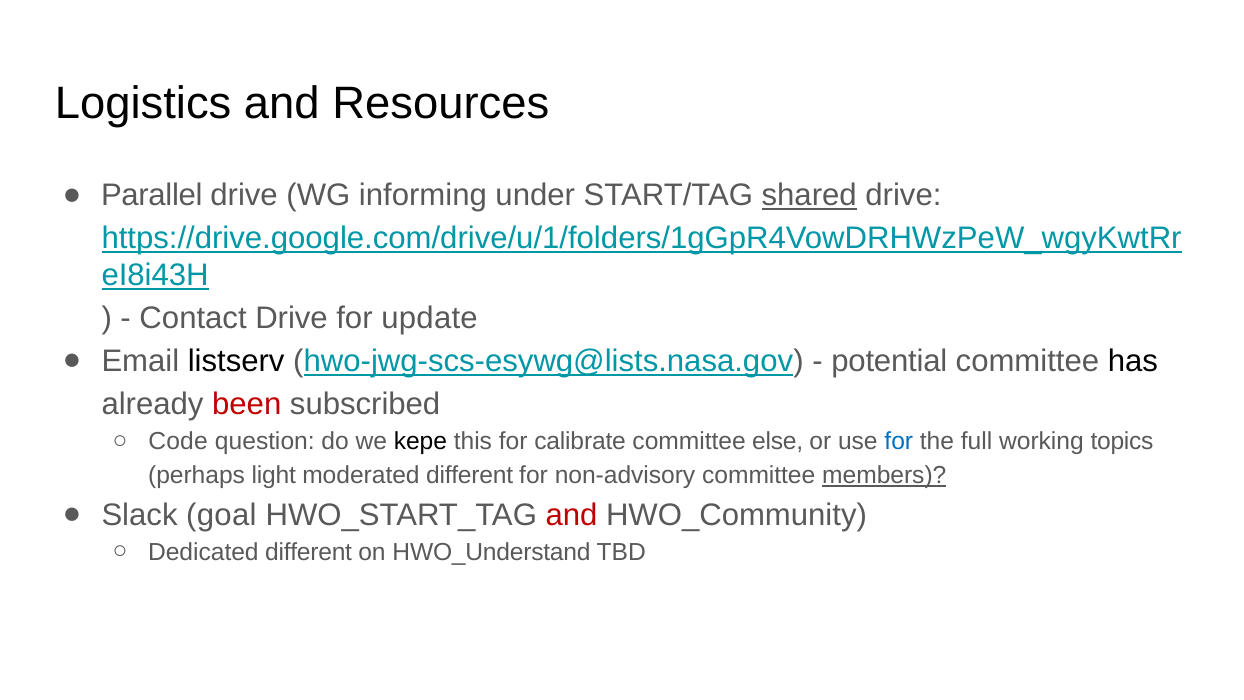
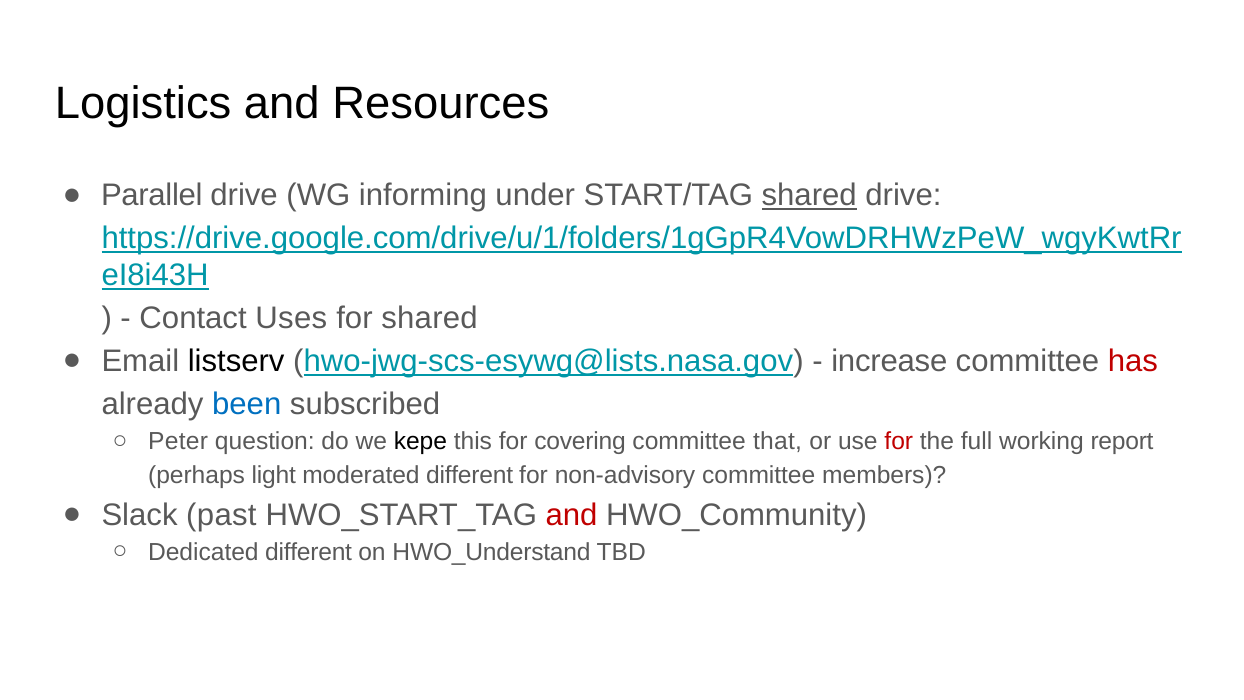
Contact Drive: Drive -> Uses (291, 318)
for update: update -> shared (430, 318)
potential: potential -> increase (889, 361)
has colour: black -> red (1133, 361)
been colour: red -> blue (247, 404)
Code: Code -> Peter (178, 441)
calibrate: calibrate -> covering (580, 441)
else: else -> that (777, 441)
for colour: blue -> red (899, 441)
topics: topics -> report (1122, 441)
members underline: present -> none (884, 475)
goal: goal -> past (221, 515)
